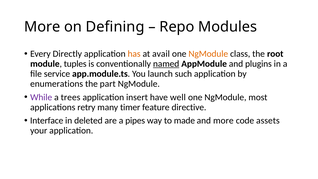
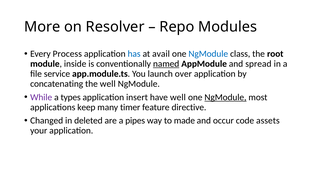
Defining: Defining -> Resolver (115, 27)
Directly: Directly -> Process (67, 54)
has colour: orange -> blue (134, 54)
NgModule colour: orange -> blue (208, 54)
tuples: tuples -> inside (75, 64)
plugins: plugins -> spread (258, 64)
such: such -> over (183, 74)
enumerations: enumerations -> concatenating (57, 84)
the part: part -> well (108, 84)
trees: trees -> types (71, 97)
NgModule underline: none -> present (225, 97)
retry: retry -> keep (86, 107)
Interface: Interface -> Changed (47, 121)
and more: more -> occur (223, 121)
